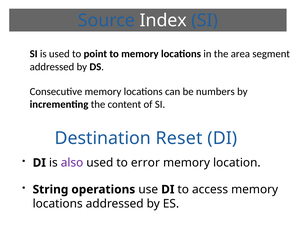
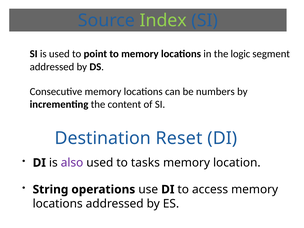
Index colour: white -> light green (163, 21)
area: area -> logic (240, 54)
error: error -> tasks (145, 163)
